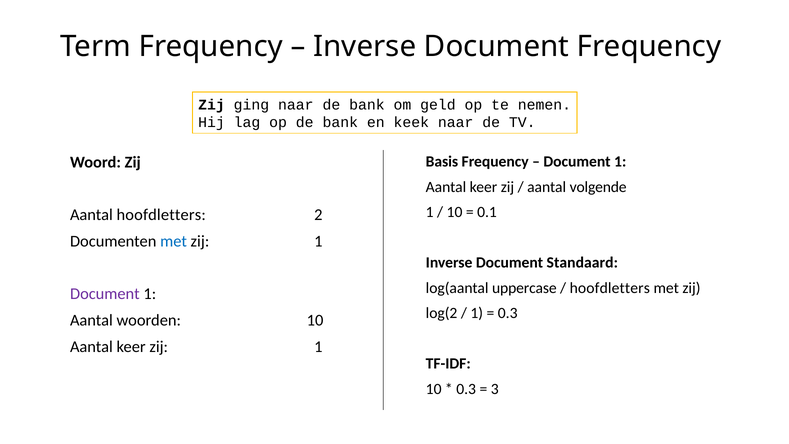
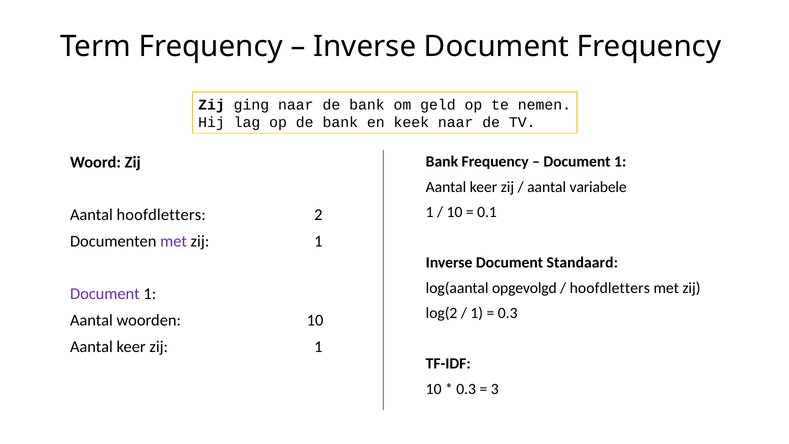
Basis: Basis -> Bank (442, 161)
volgende: volgende -> variabele (598, 187)
met colour: blue -> purple (174, 241)
uppercase: uppercase -> opgevolgd (524, 288)
